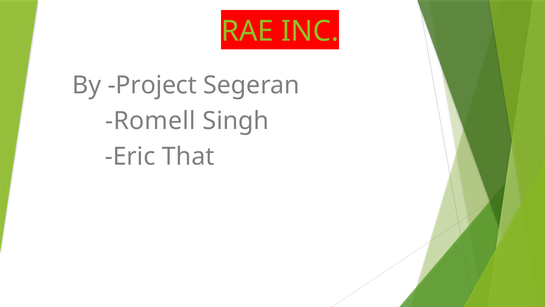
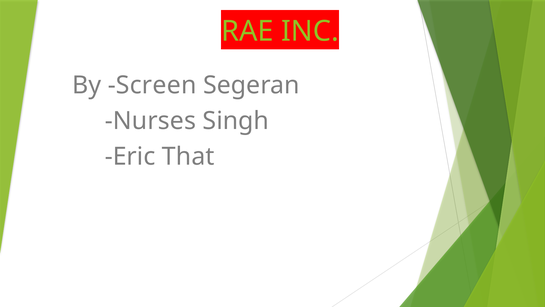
Project: Project -> Screen (152, 85)
Romell: Romell -> Nurses (150, 121)
